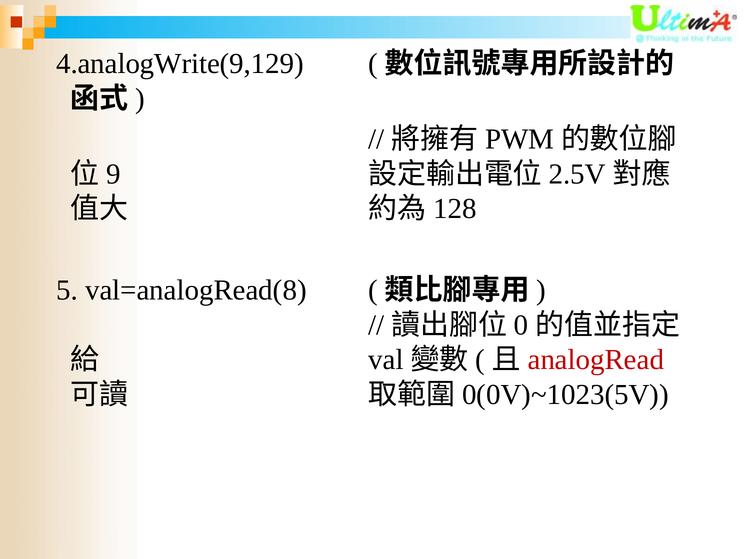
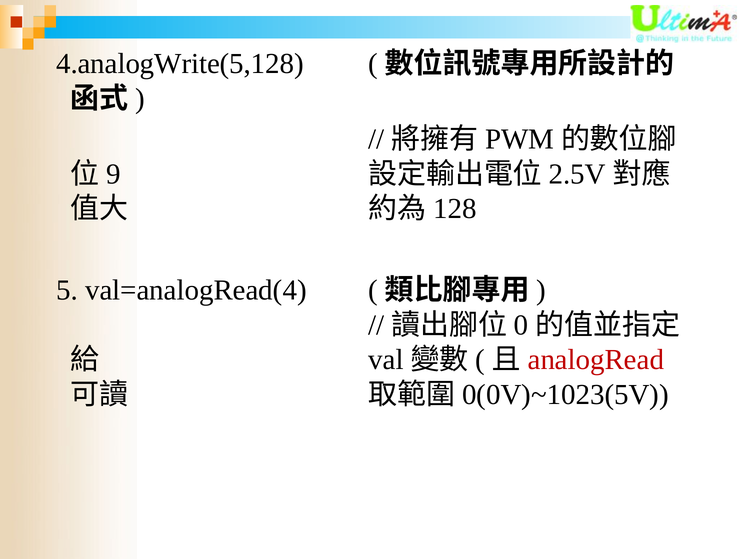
4.analogWrite(9,129: 4.analogWrite(9,129 -> 4.analogWrite(5,128 (180, 64)
val=analogRead(8: val=analogRead(8 -> val=analogRead(4 (196, 290)
